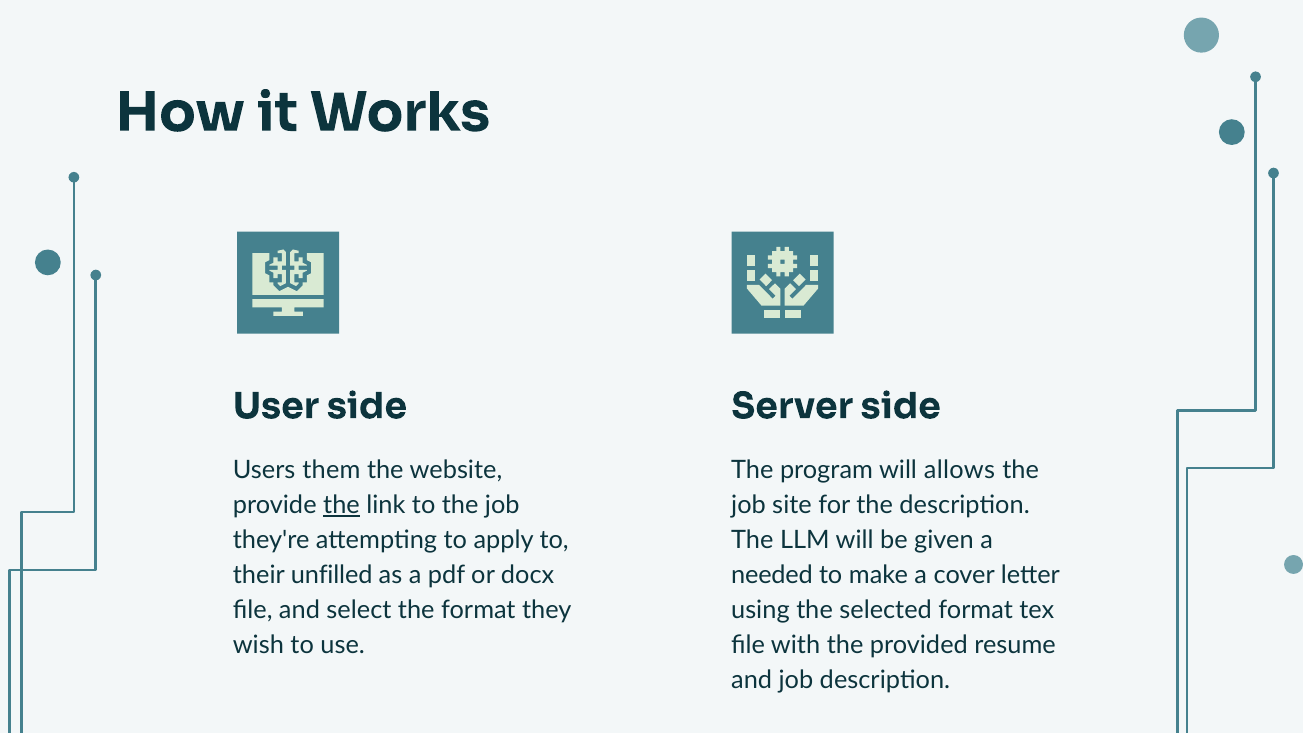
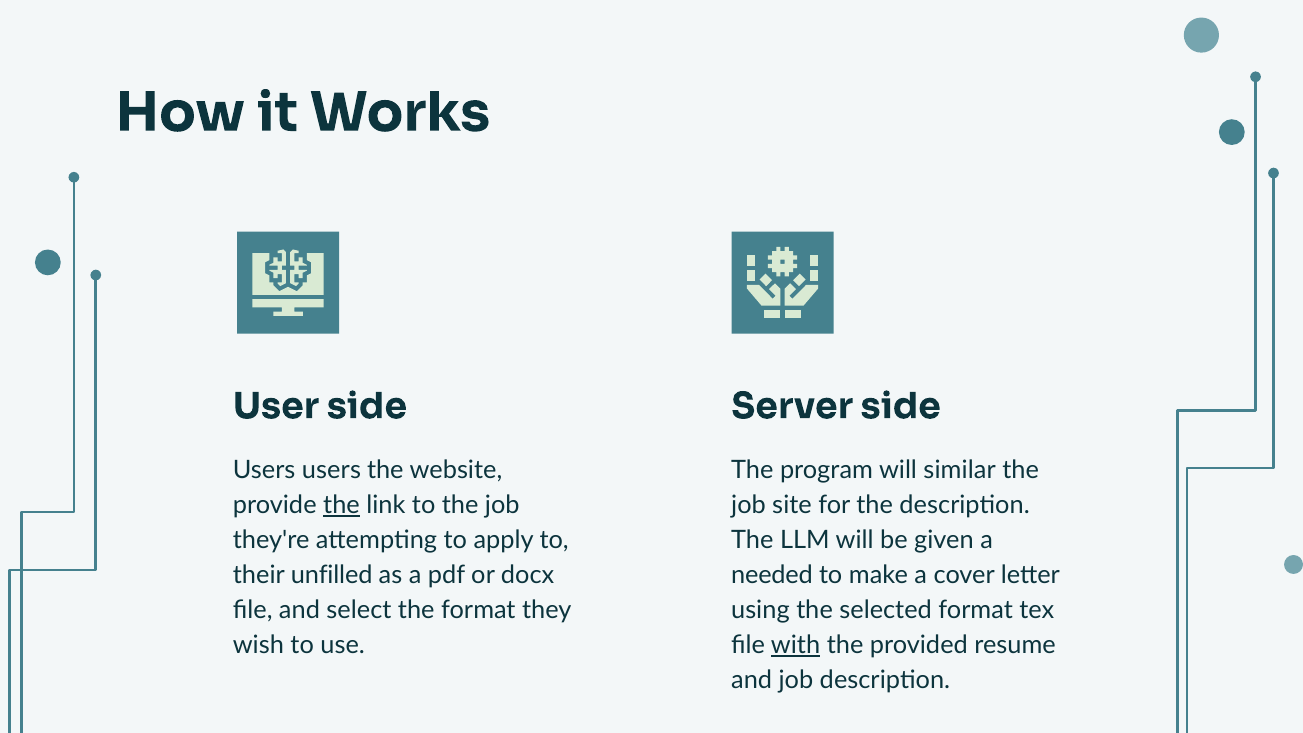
Users them: them -> users (331, 470)
allows: allows -> similar (960, 470)
with underline: none -> present (796, 645)
